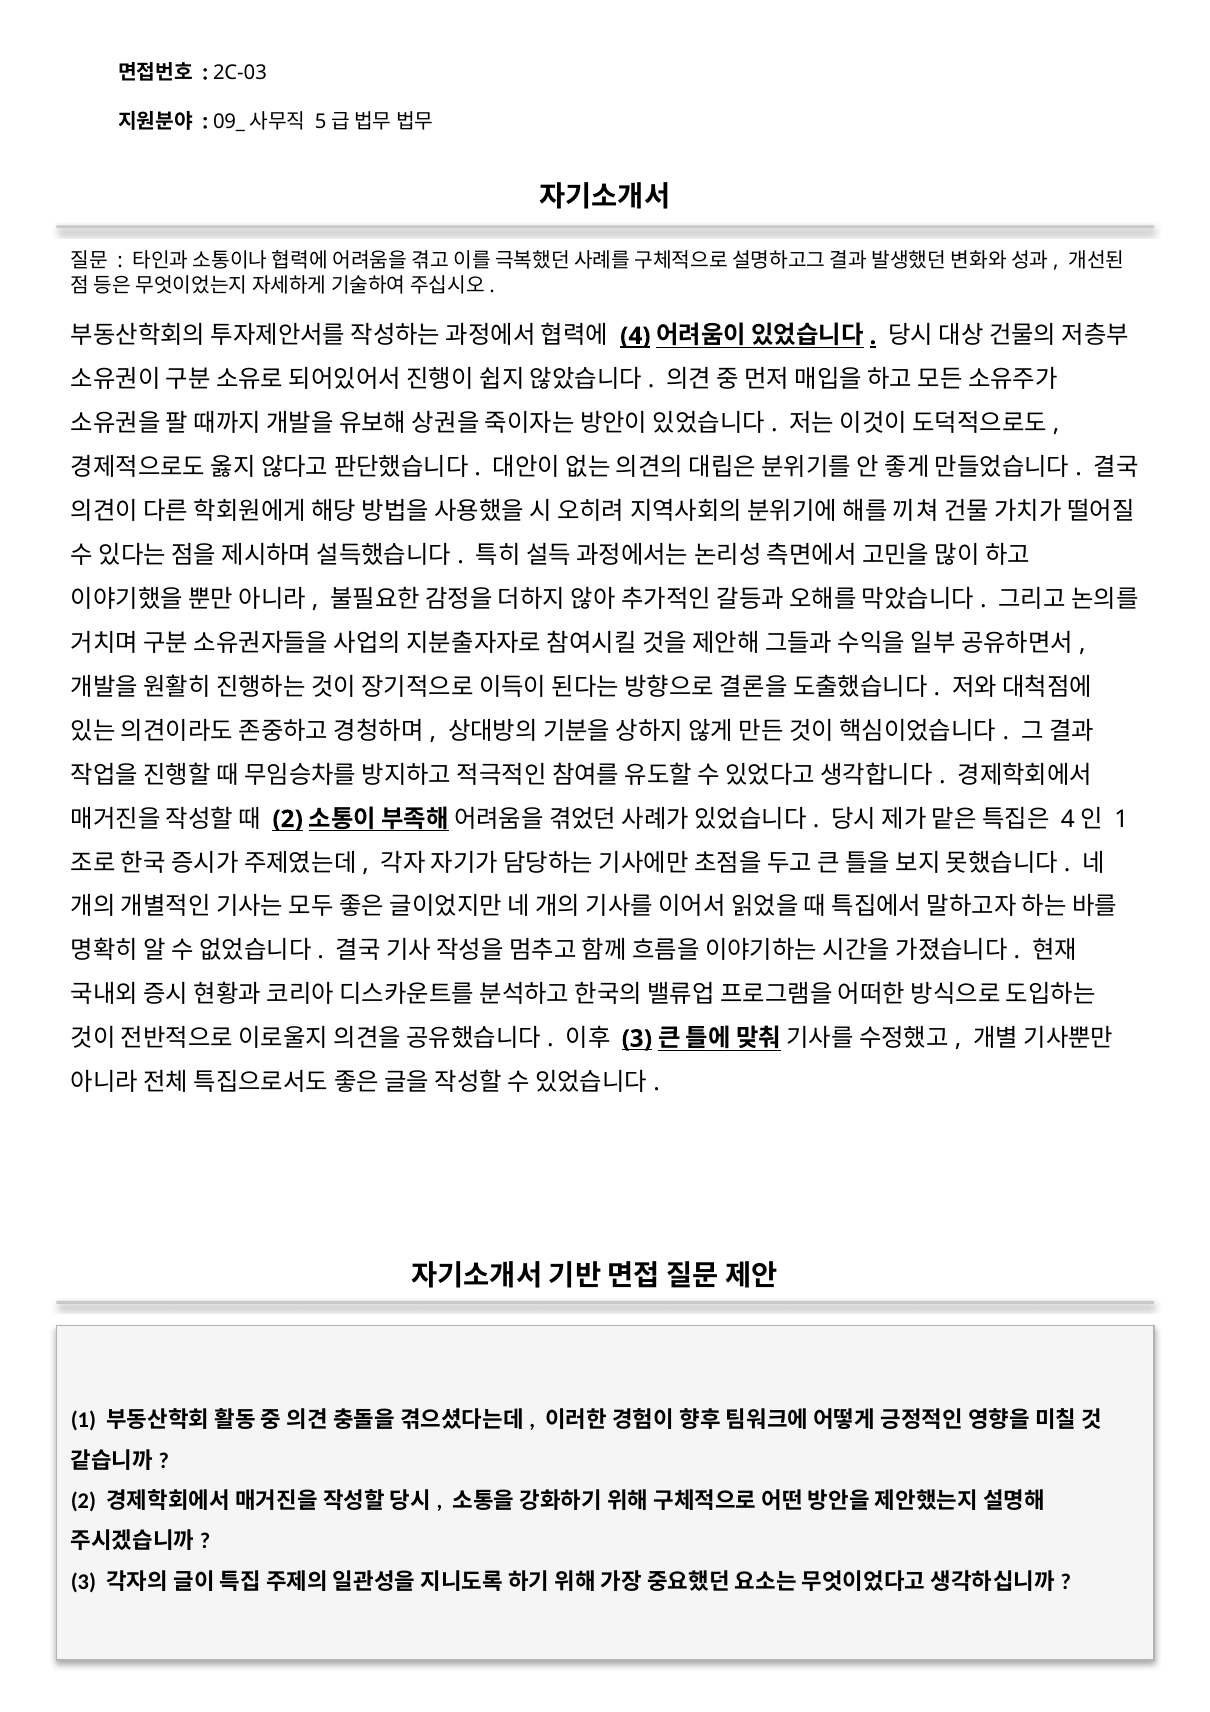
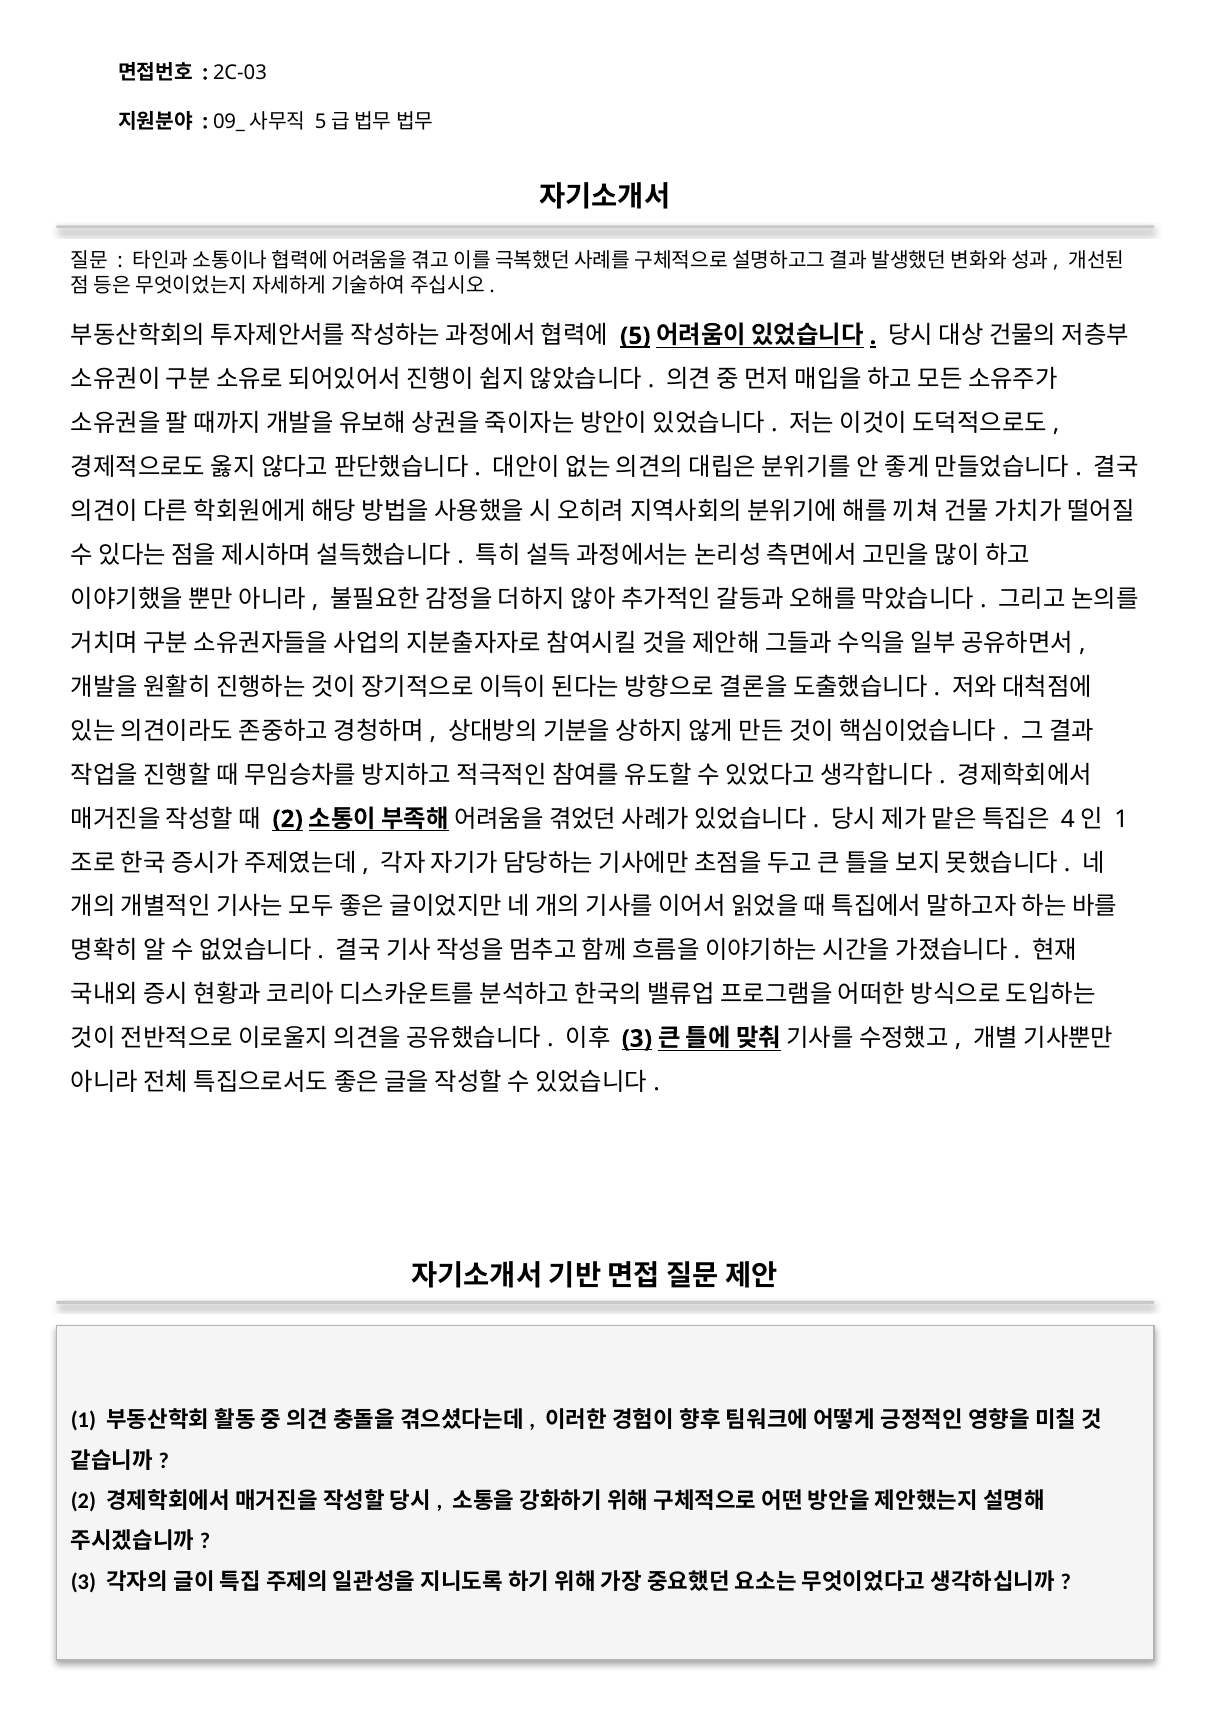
4: 4 -> 5 (635, 336)
